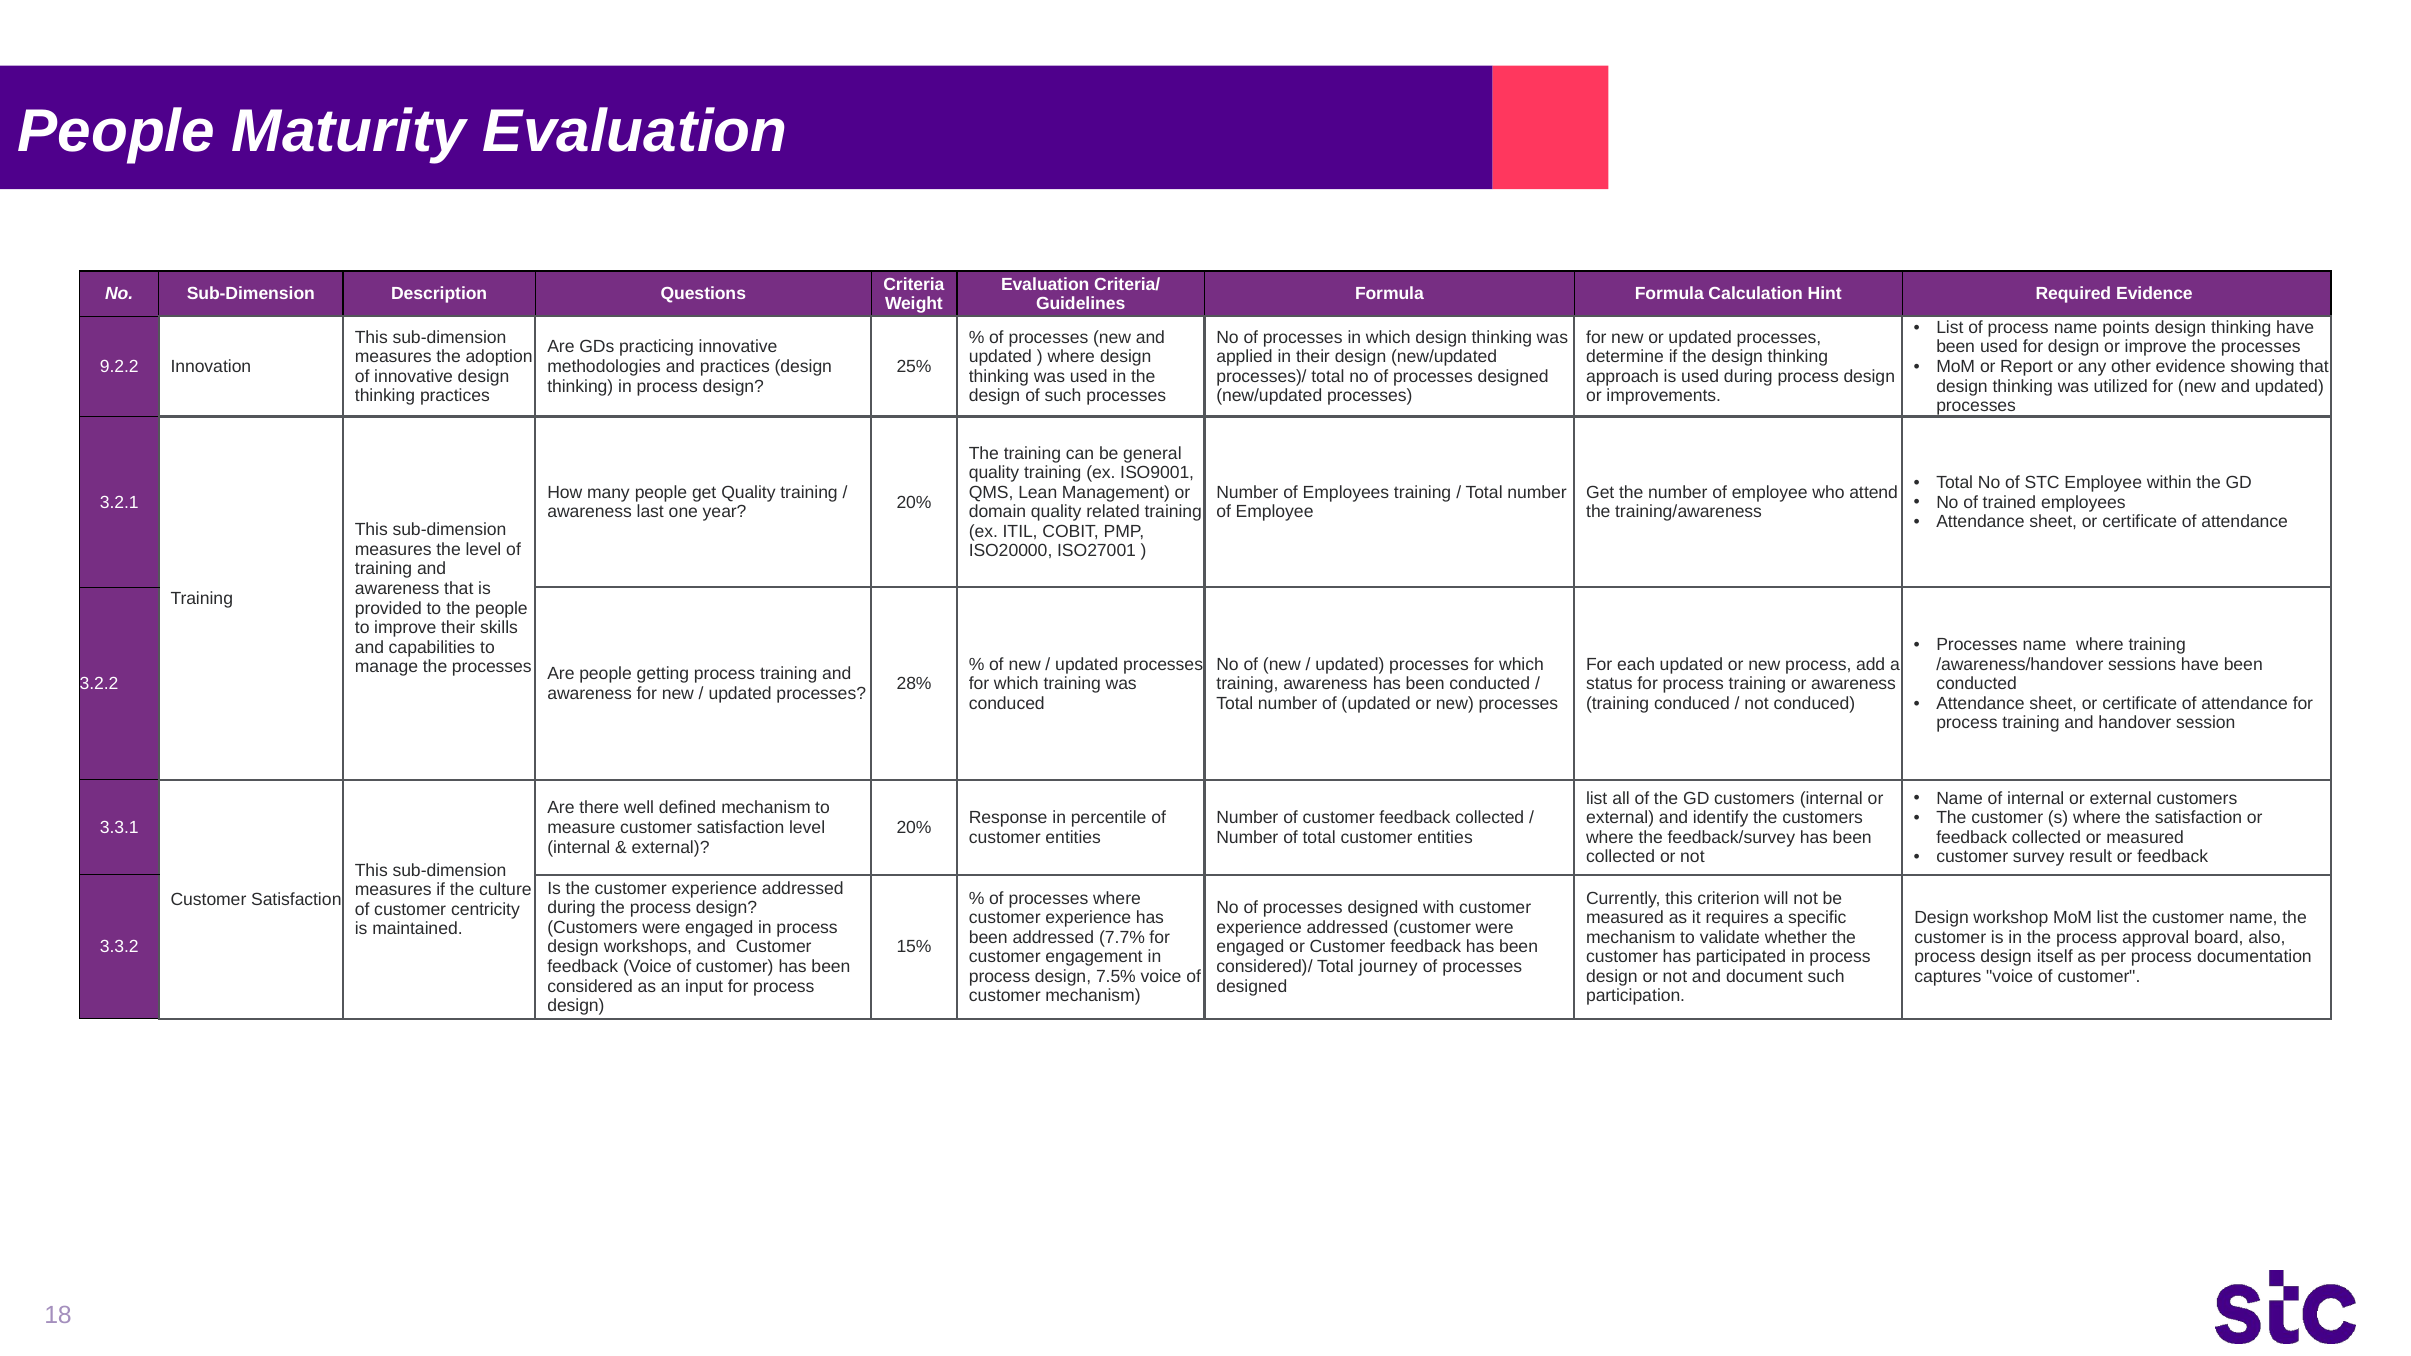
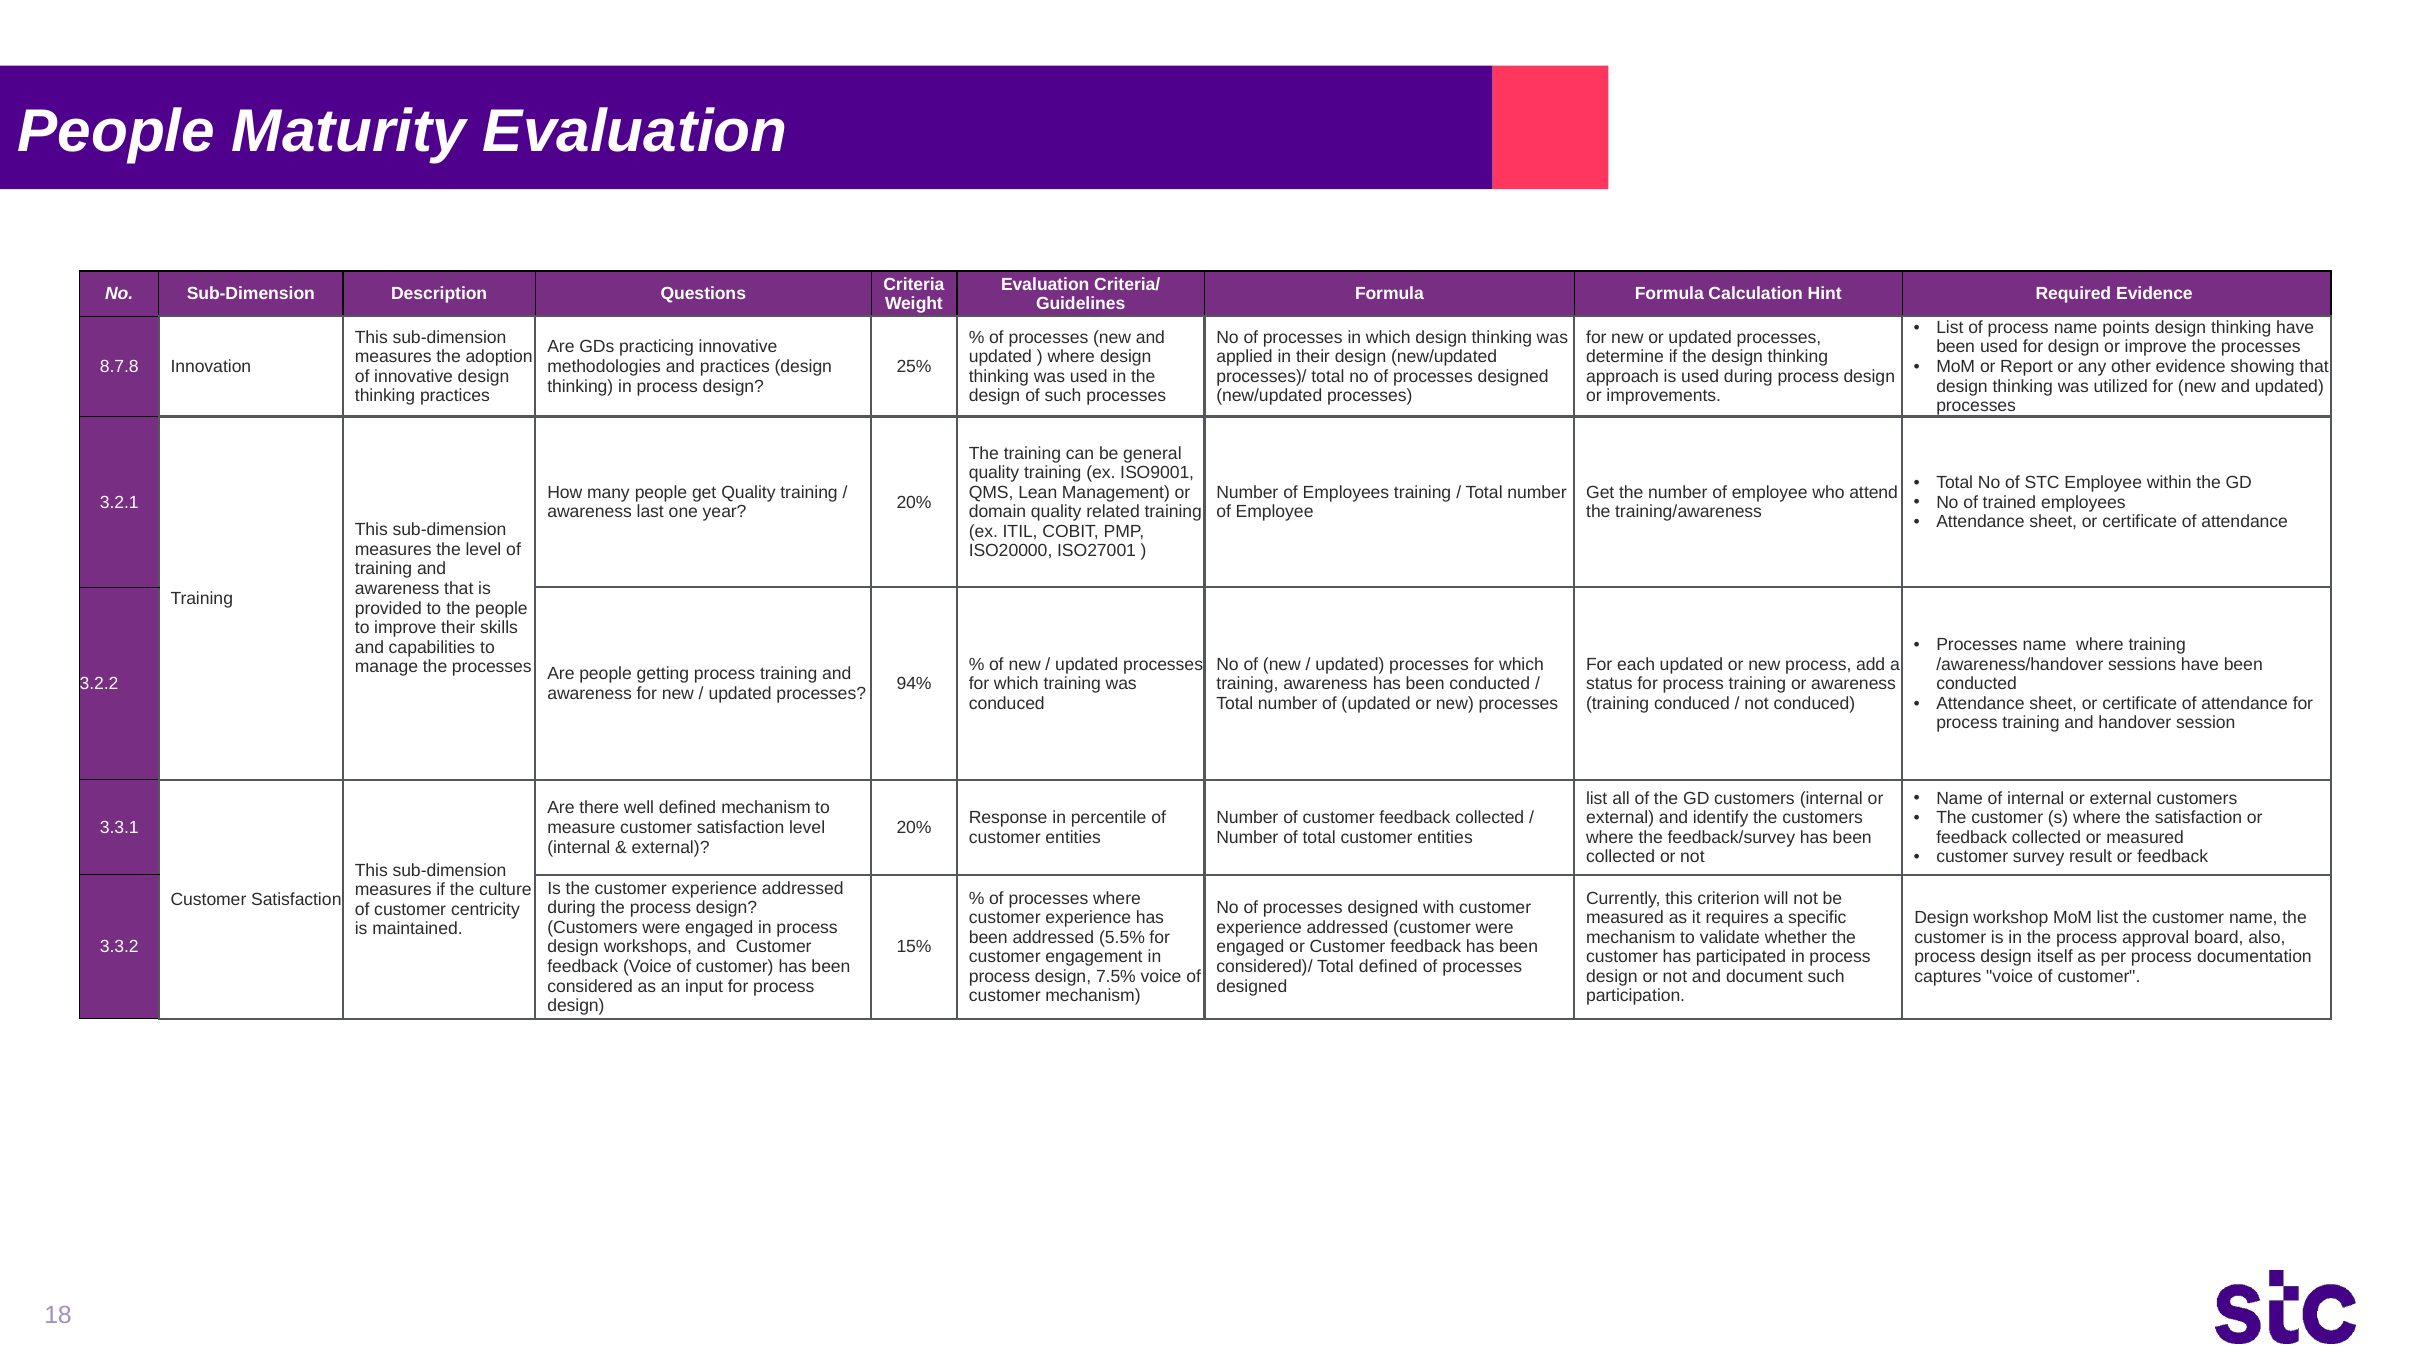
9.2.2: 9.2.2 -> 8.7.8 (119, 367)
28%: 28% -> 94% (914, 684)
7.7%: 7.7% -> 5.5% (1122, 937)
Total journey: journey -> defined (1388, 967)
